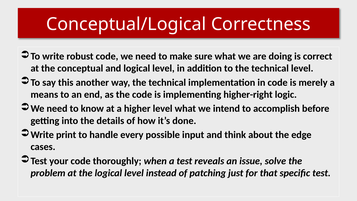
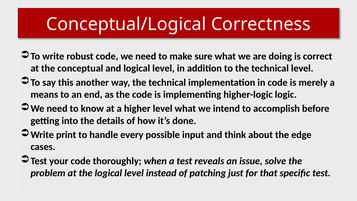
higher-right: higher-right -> higher-logic (248, 94)
